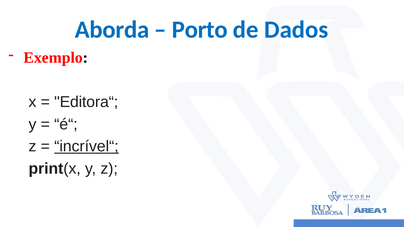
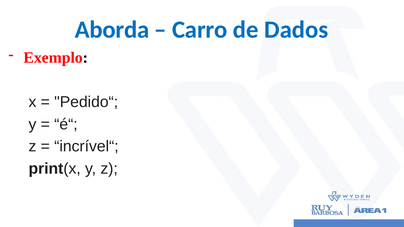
Porto: Porto -> Carro (200, 30)
Editora“: Editora“ -> Pedido“ (86, 102)
incrível“ underline: present -> none (86, 147)
